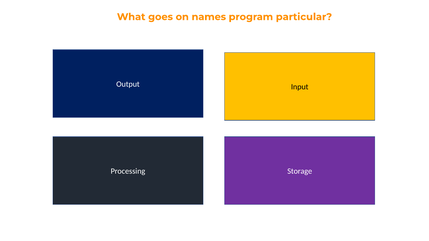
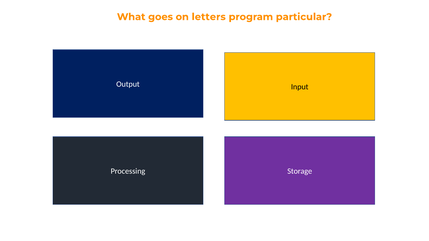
names: names -> letters (209, 17)
